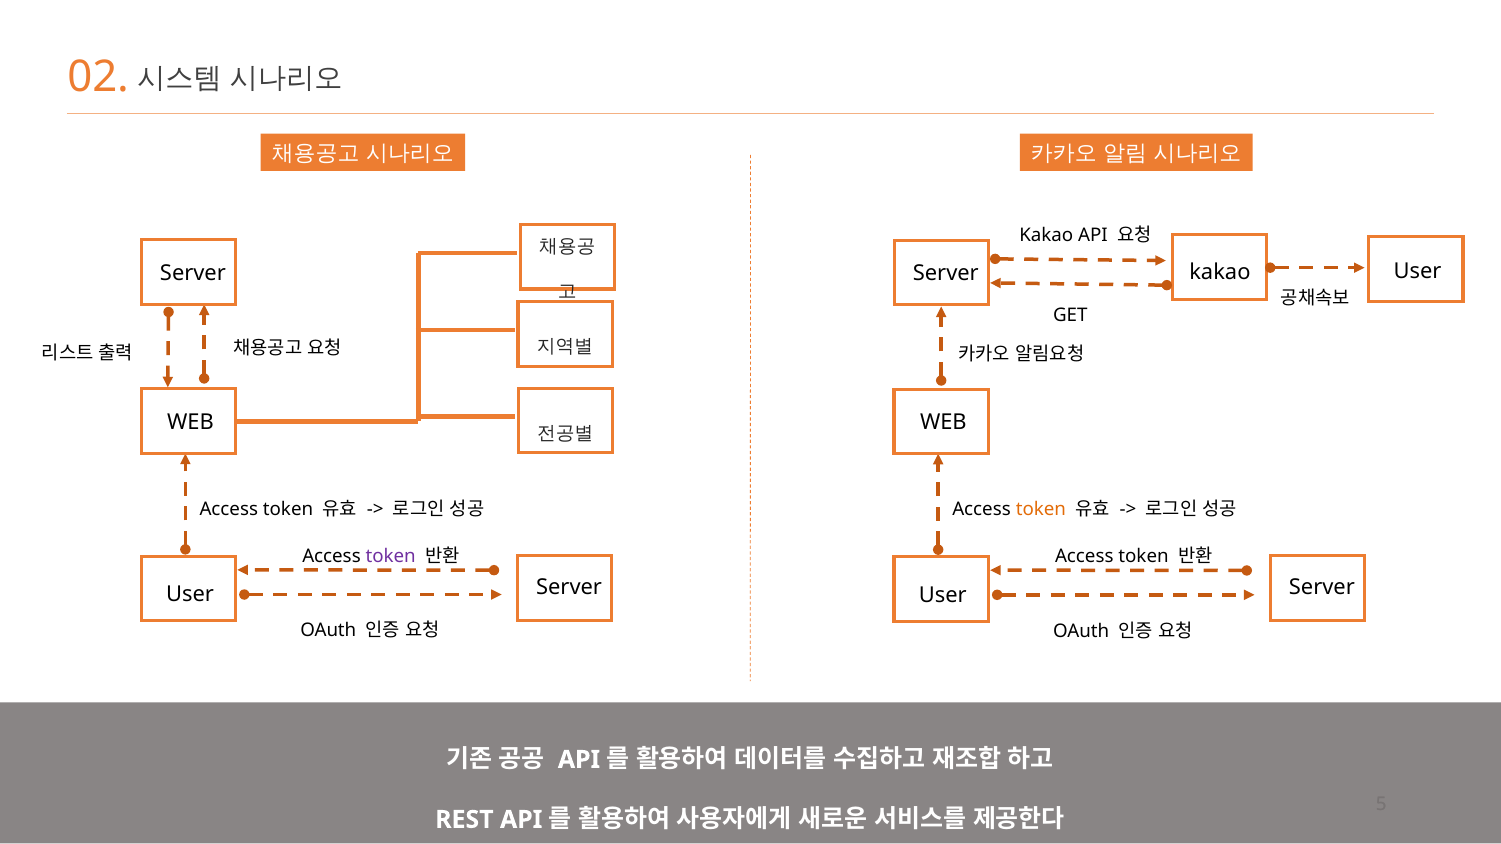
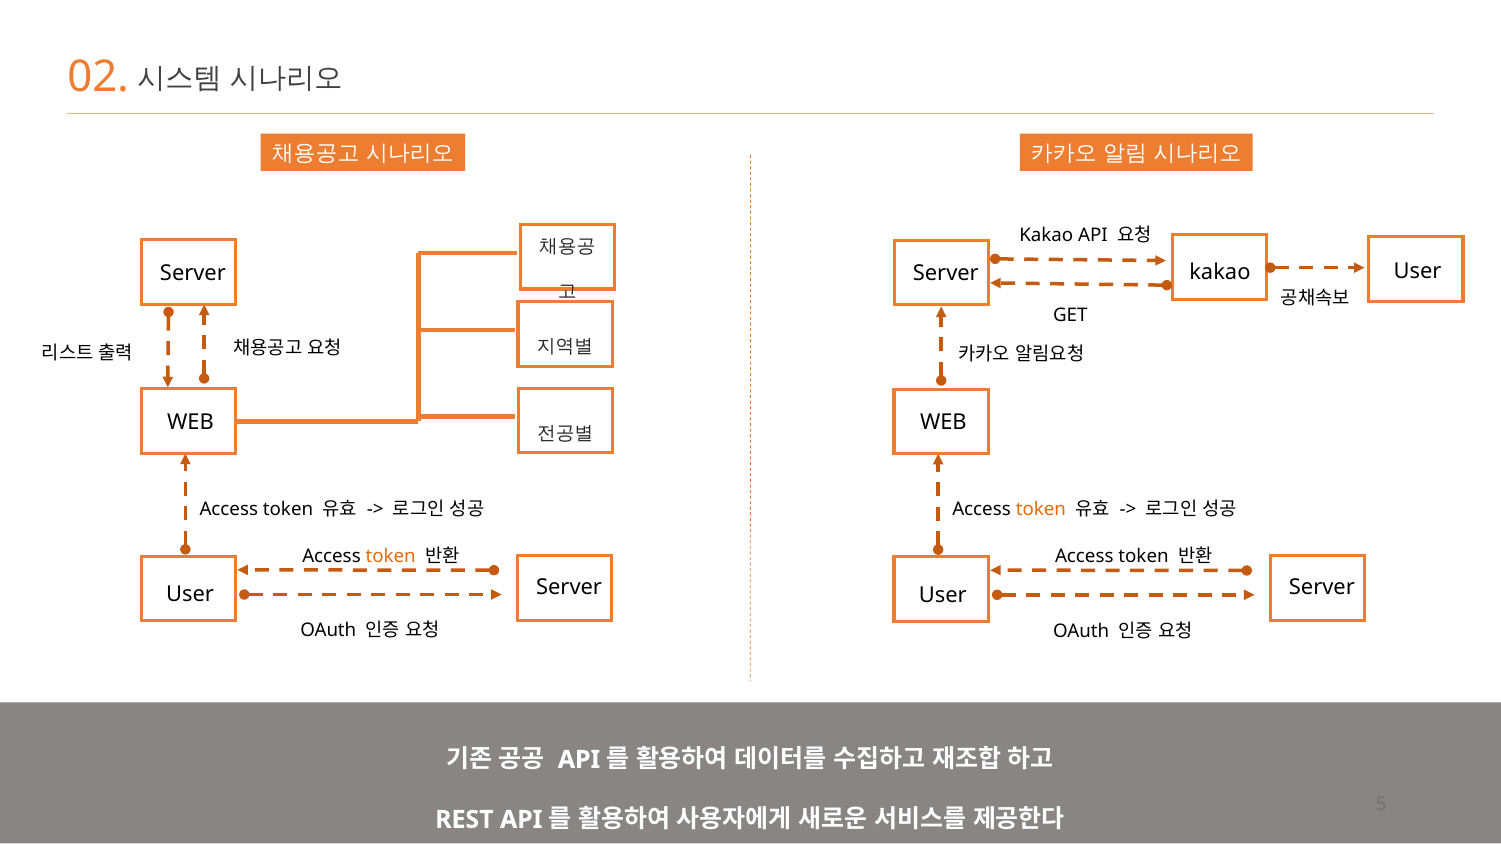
token colour: purple -> orange (391, 557)
